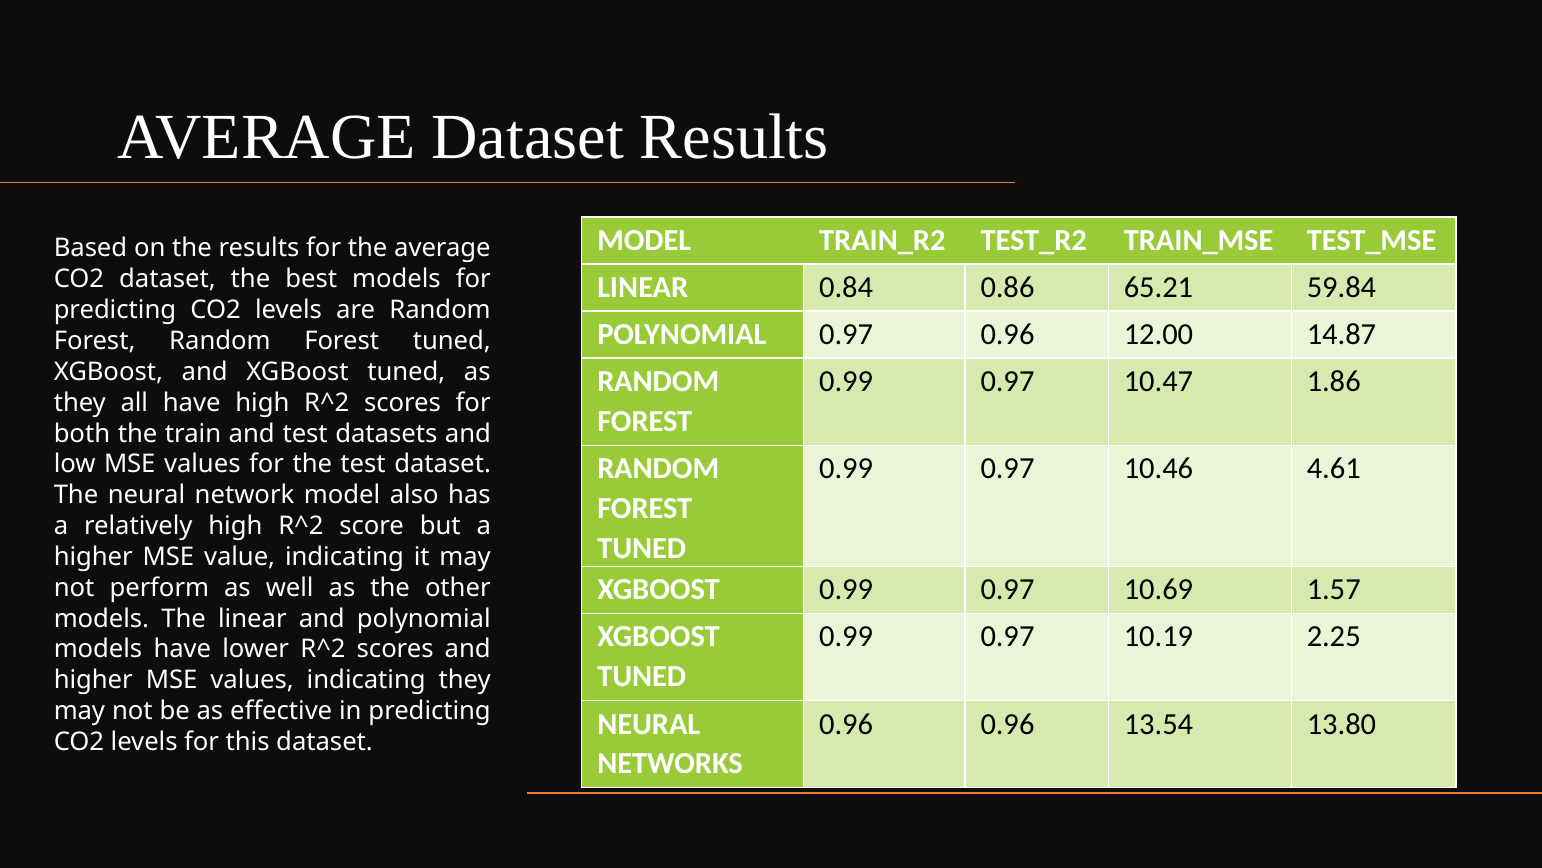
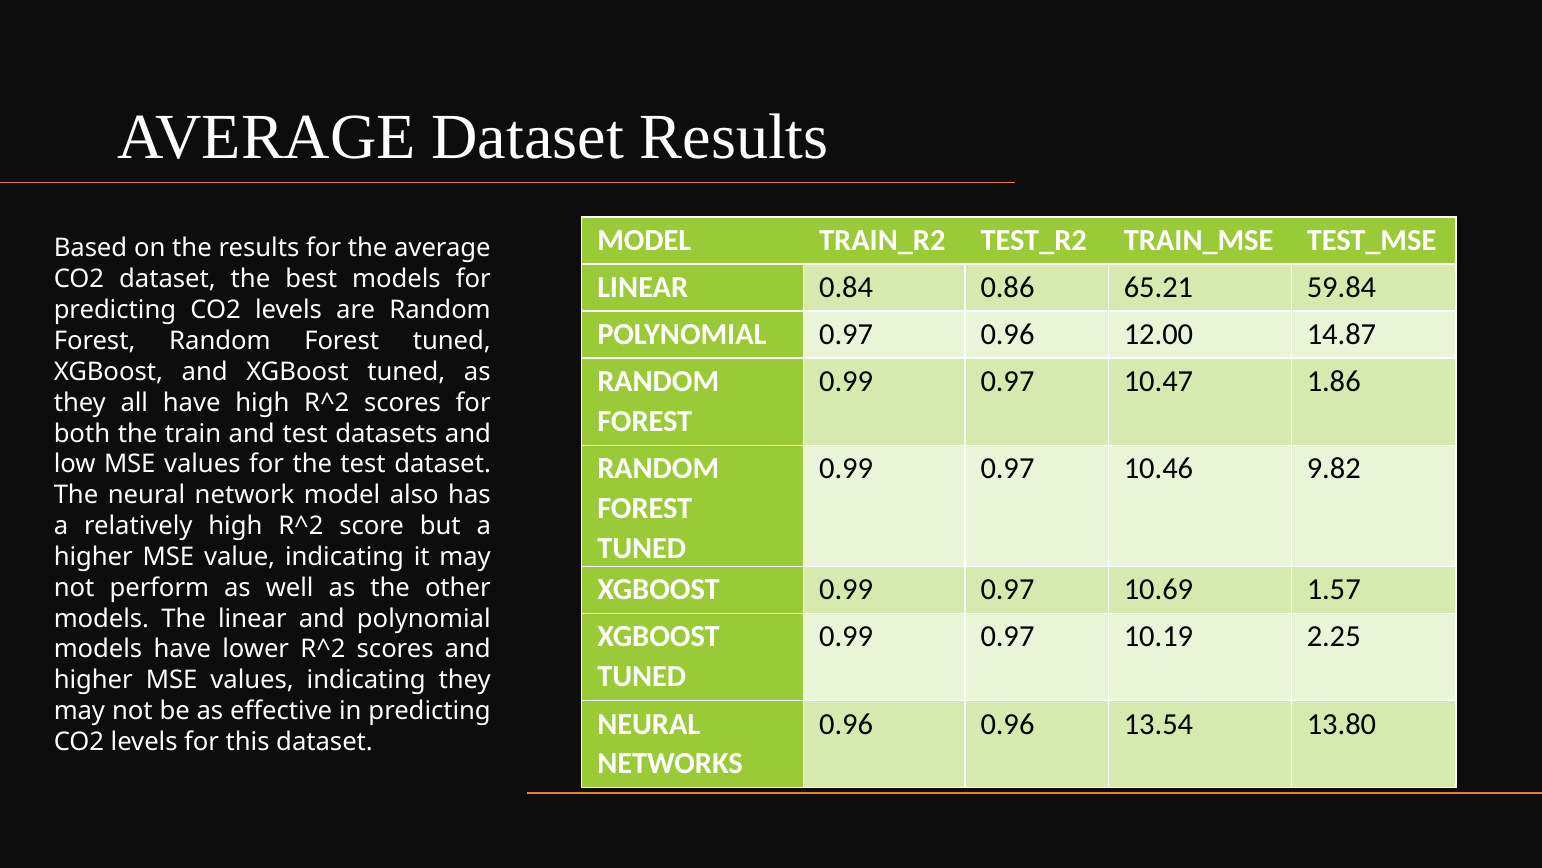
4.61: 4.61 -> 9.82 (1334, 469)
